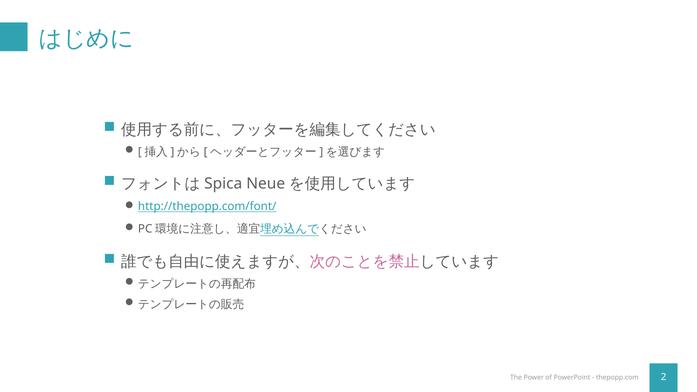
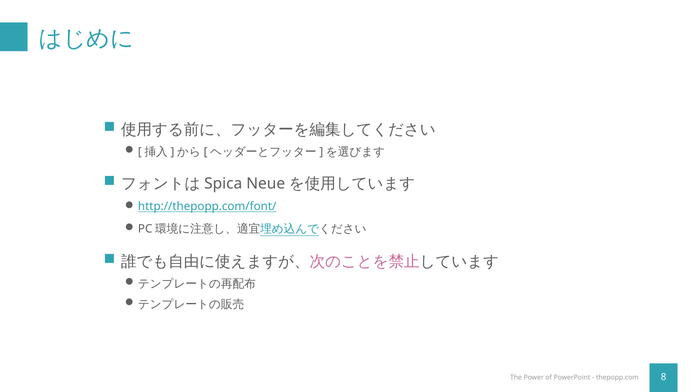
2: 2 -> 8 (664, 377)
